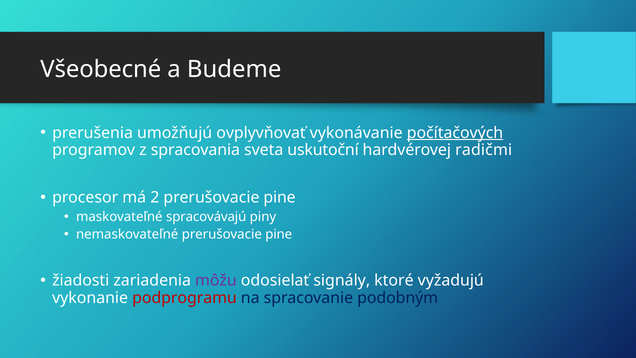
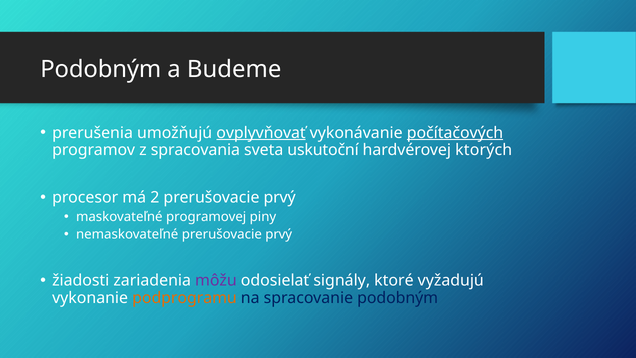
Všeobecné: Všeobecné -> Podobným (101, 69)
ovplyvňovať underline: none -> present (261, 133)
radičmi: radičmi -> ktorých (484, 150)
2 prerušovacie pine: pine -> prvý (280, 198)
spracovávajú: spracovávajú -> programovej (206, 217)
nemaskovateľné prerušovacie pine: pine -> prvý (279, 234)
podprogramu colour: red -> orange (185, 298)
